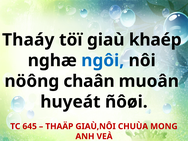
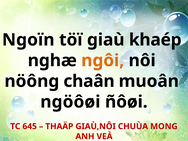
Thaáy: Thaáy -> Ngoïn (28, 40)
ngôi colour: blue -> orange (103, 61)
huyeát: huyeát -> ngöôøi (70, 102)
